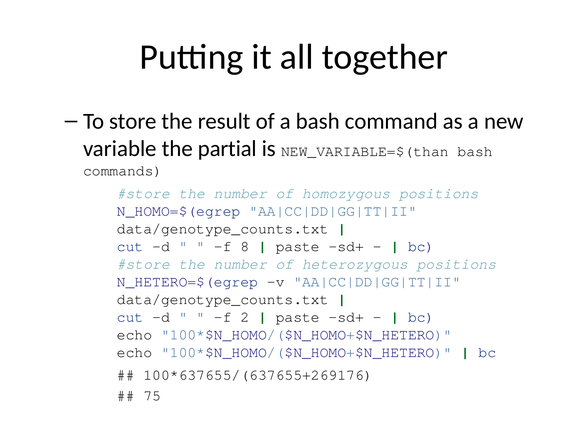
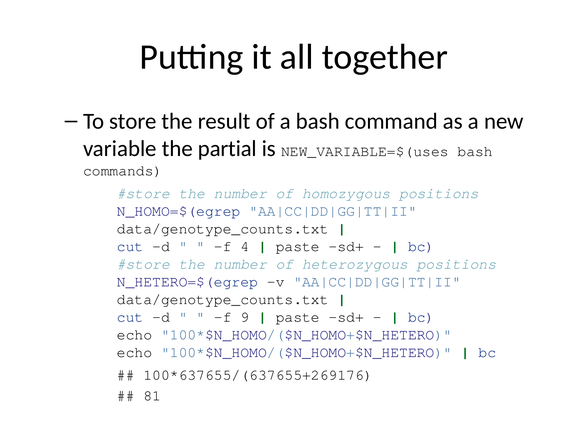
NEW_VARIABLE=$(than: NEW_VARIABLE=$(than -> NEW_VARIABLE=$(uses (365, 151)
8: 8 -> 4 (245, 246)
2: 2 -> 9 (245, 317)
75: 75 -> 81 (152, 396)
